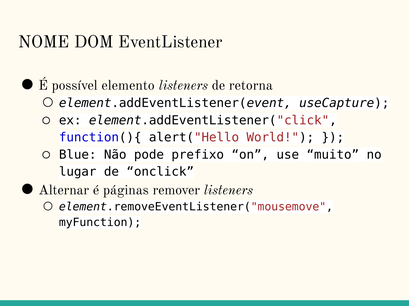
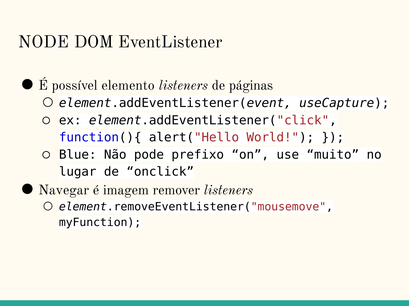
NOME: NOME -> NODE (44, 42)
retorna: retorna -> páginas (251, 86)
Alternar: Alternar -> Navegar (64, 190)
páginas: páginas -> imagem (126, 190)
